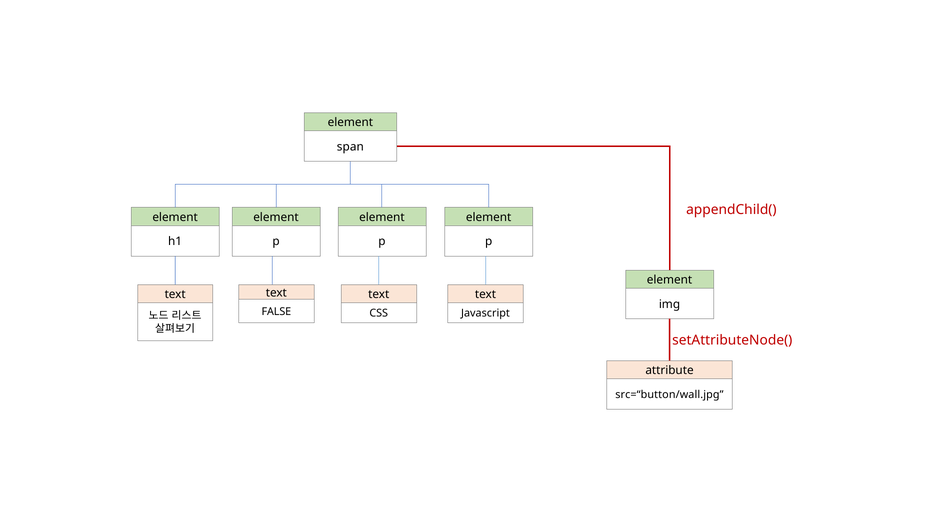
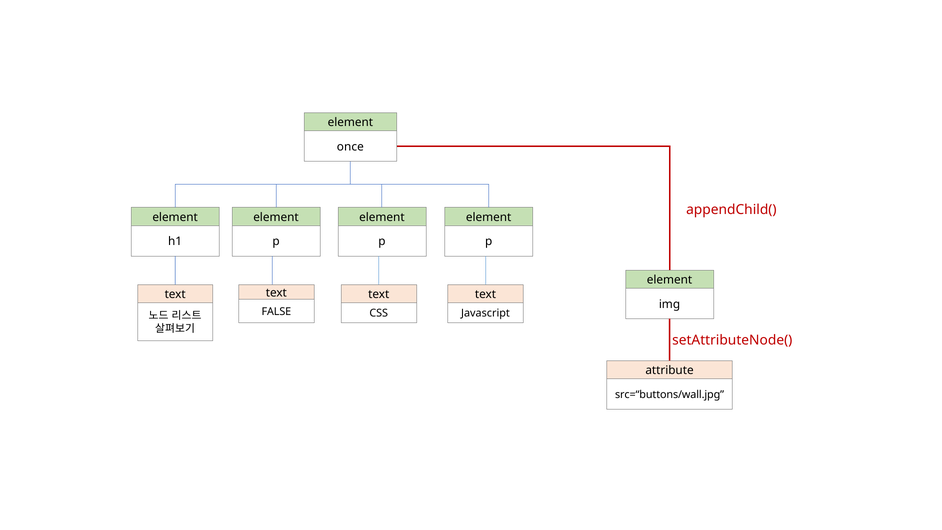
span: span -> once (350, 147)
src=“button/wall.jpg: src=“button/wall.jpg -> src=“buttons/wall.jpg (670, 395)
